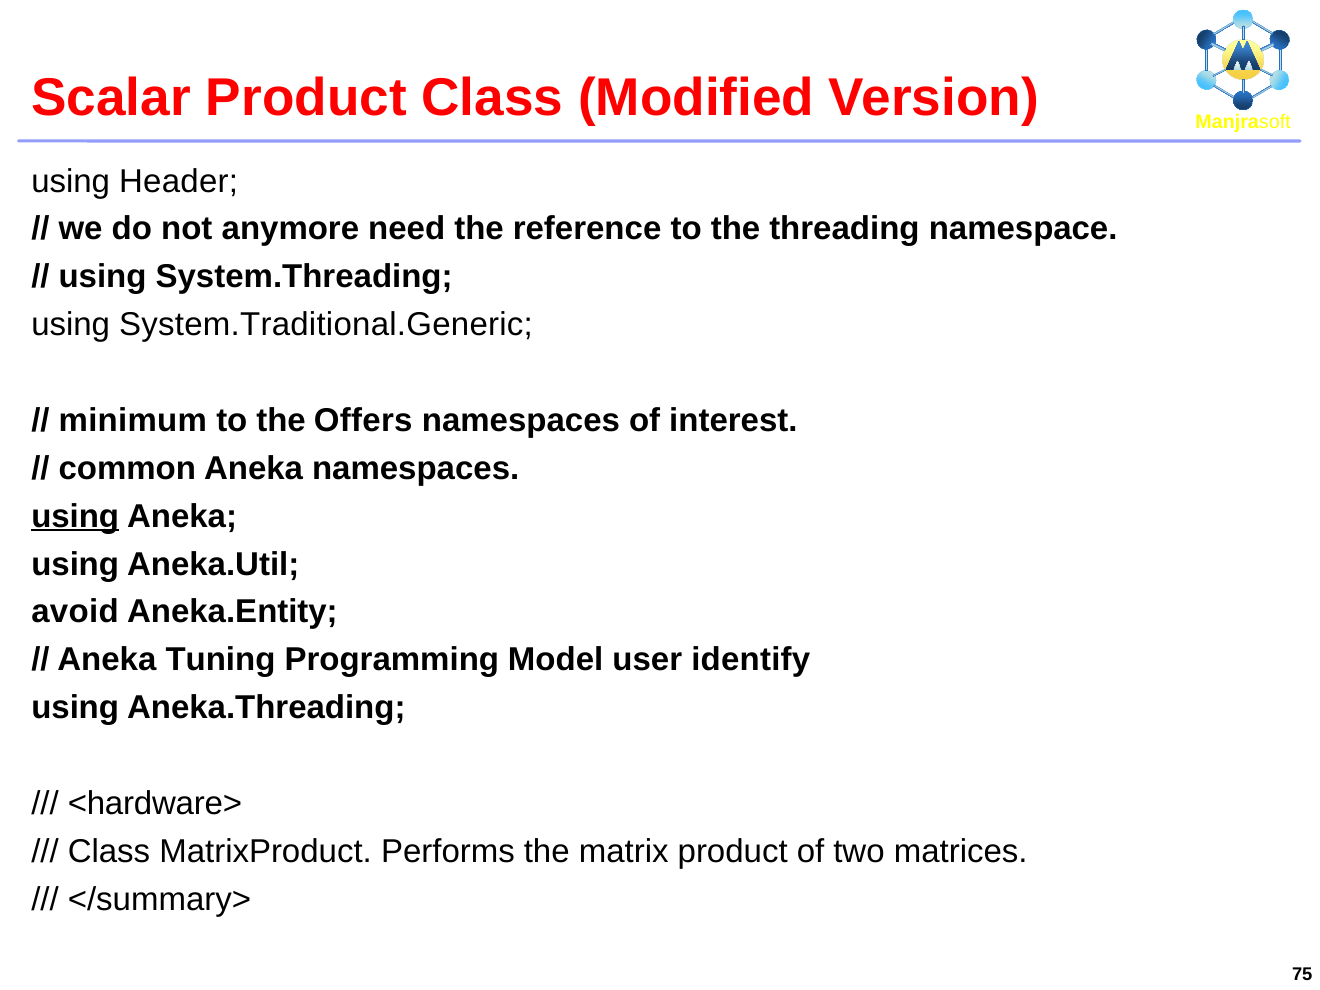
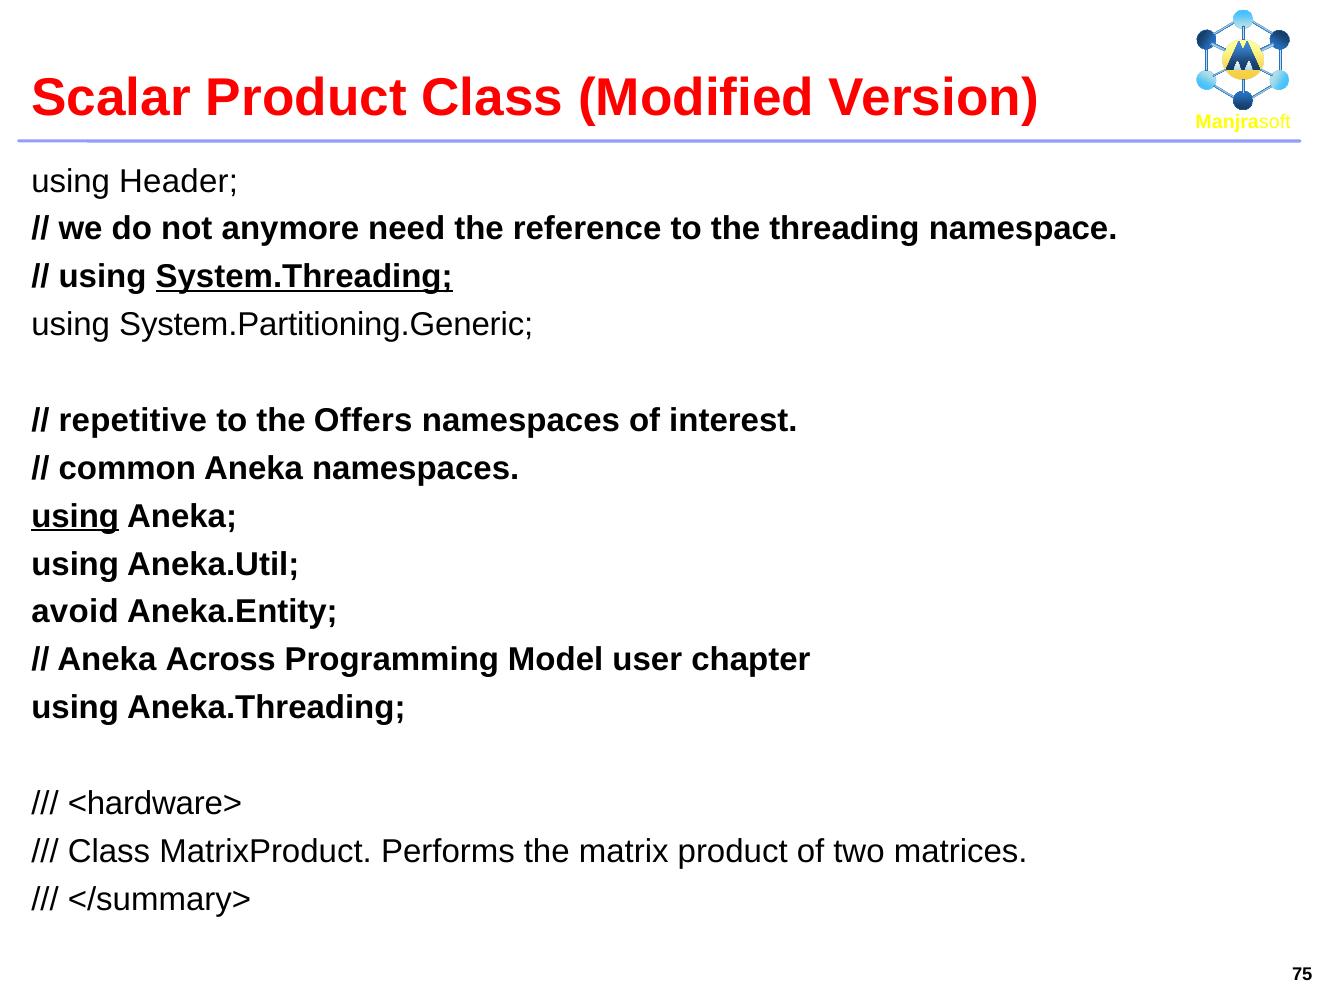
System.Threading underline: none -> present (304, 277)
System.Traditional.Generic: System.Traditional.Generic -> System.Partitioning.Generic (326, 325)
minimum: minimum -> repetitive (133, 421)
Tuning: Tuning -> Across (221, 660)
identify: identify -> chapter (751, 660)
